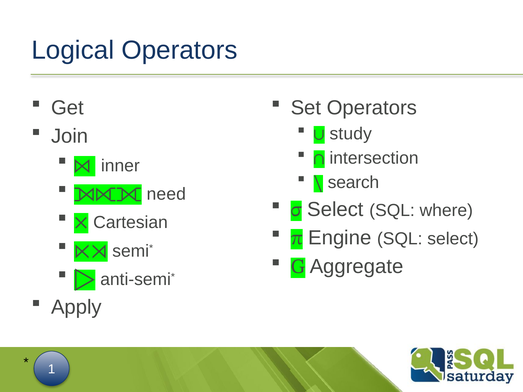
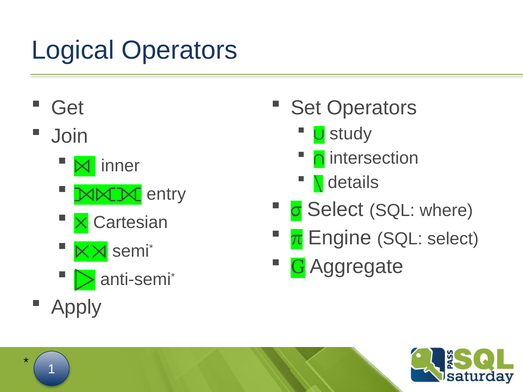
search: search -> details (353, 183)
need: need -> entry (166, 194)
